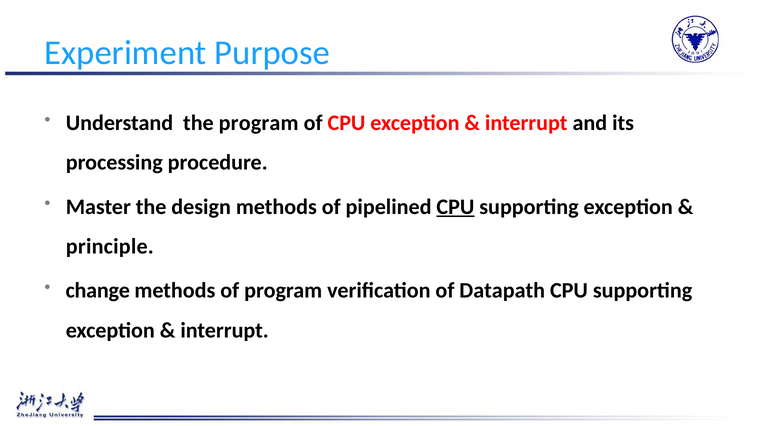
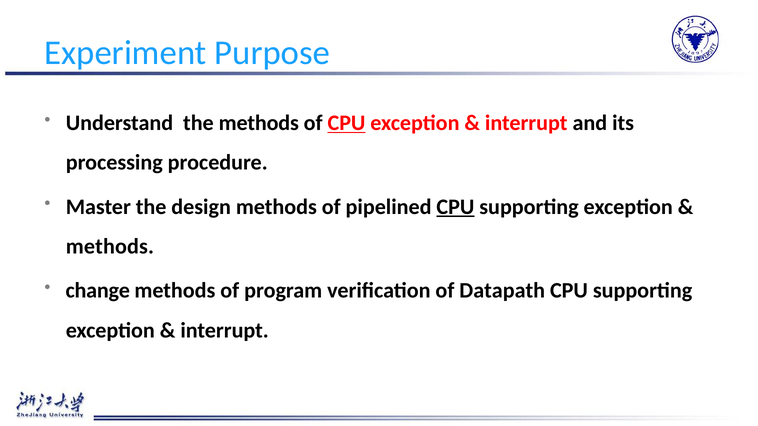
the program: program -> methods (259, 123)
CPU underline: none -> present (346, 123)
principle: principle -> methods (110, 247)
